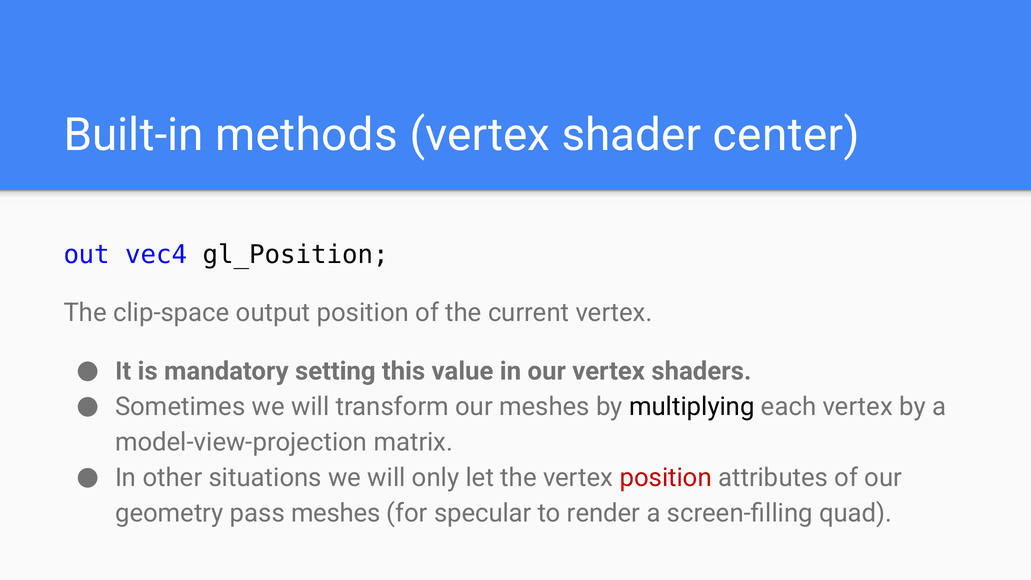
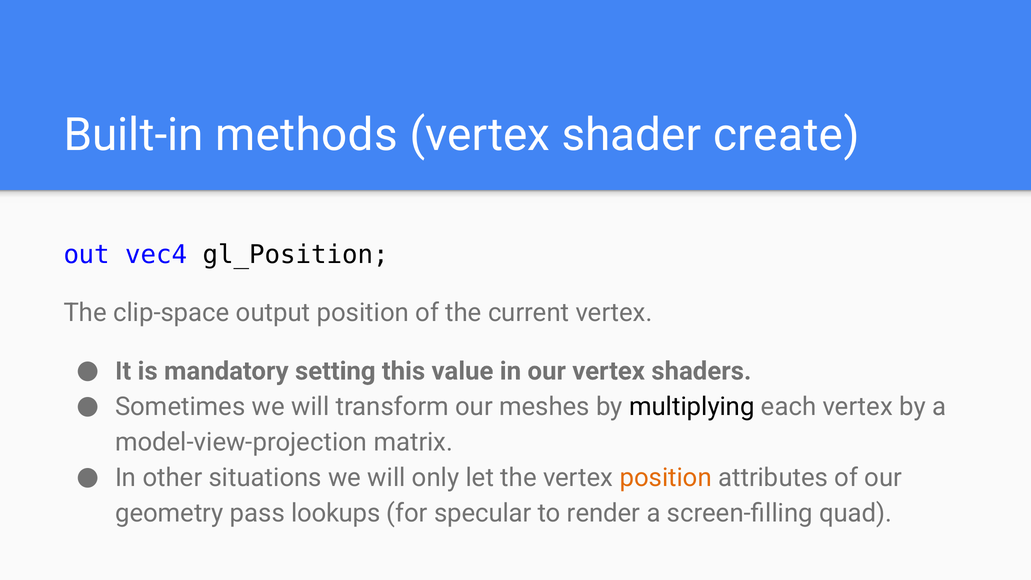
center: center -> create (786, 135)
position colour: red -> orange (666, 478)
pass meshes: meshes -> lookups (336, 513)
